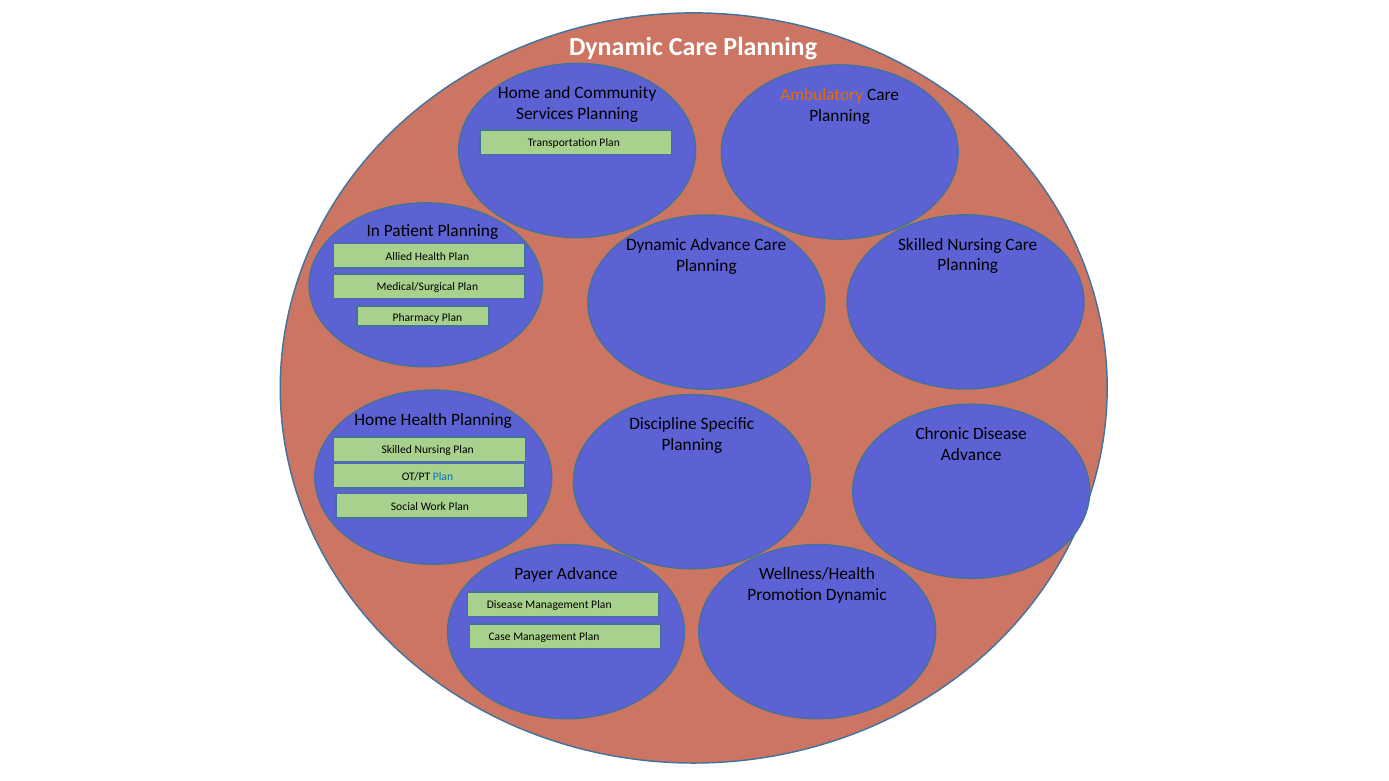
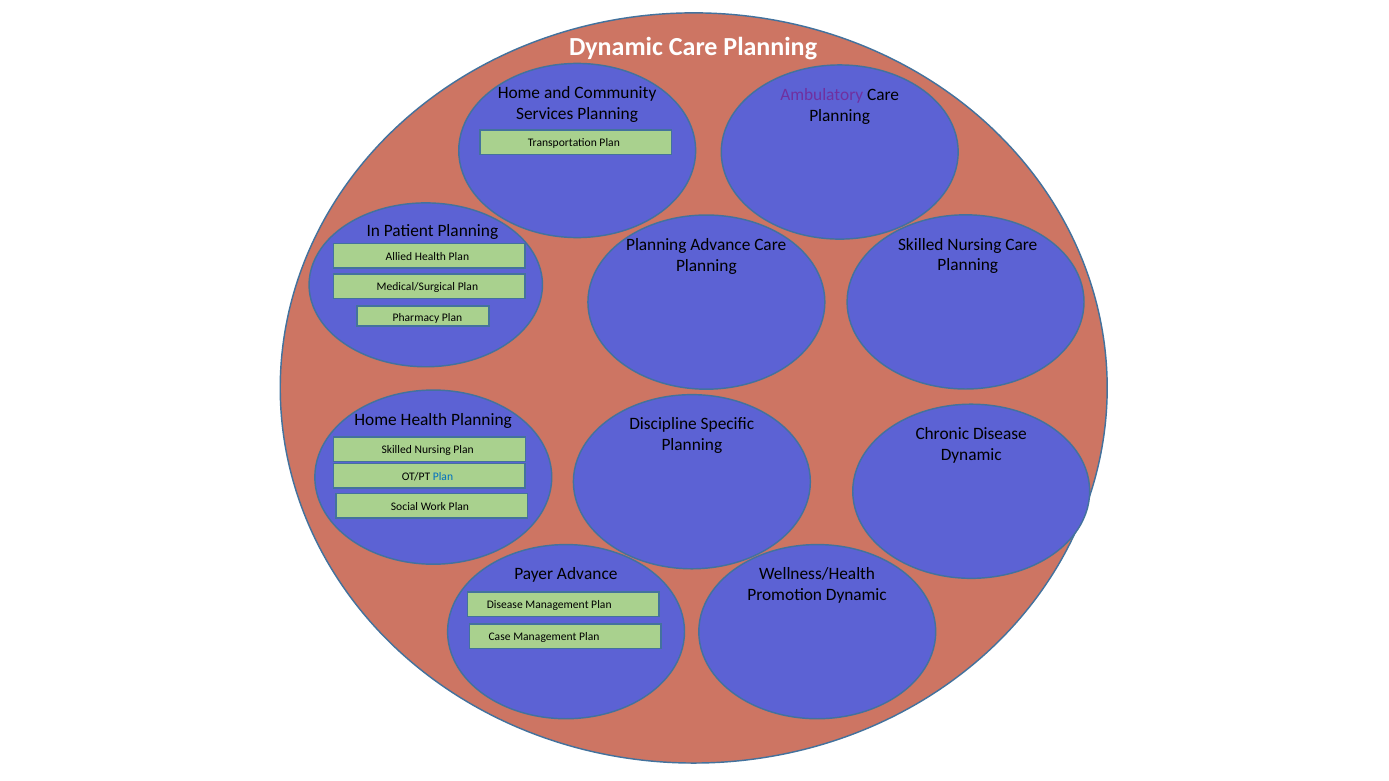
Ambulatory colour: orange -> purple (822, 95)
Dynamic: Dynamic -> Planning (656, 245)
Advance: Advance -> Dynamic (971, 455)
